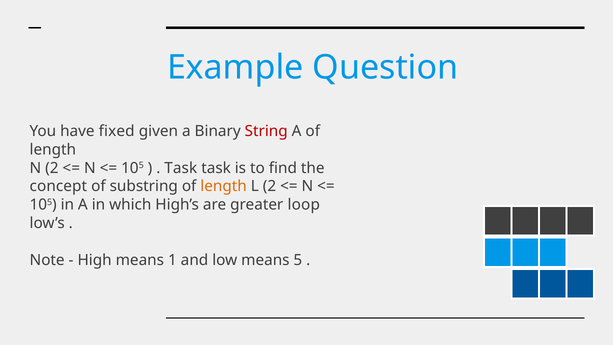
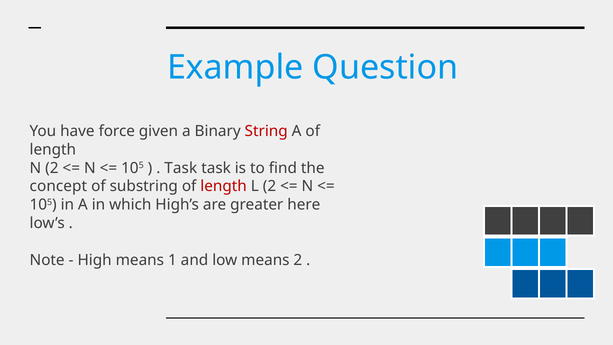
fixed: fixed -> force (117, 131)
length colour: orange -> red (224, 186)
loop: loop -> here (304, 205)
means 5: 5 -> 2 (298, 260)
